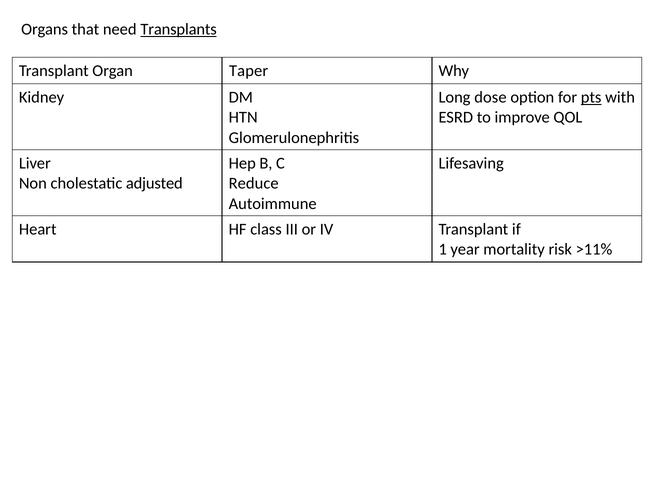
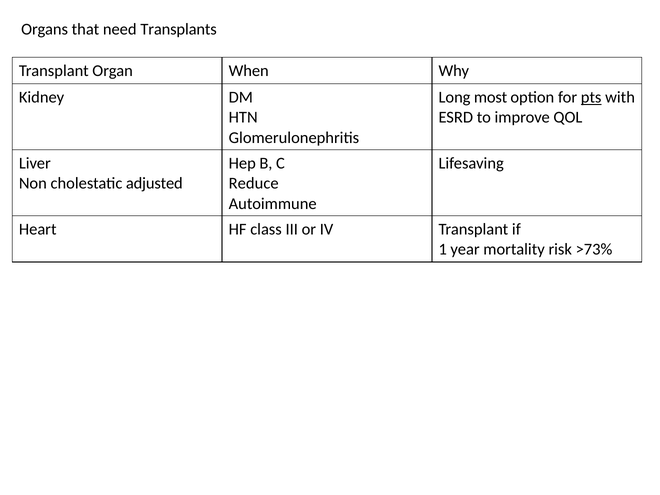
Transplants underline: present -> none (179, 29)
Taper: Taper -> When (249, 71)
dose: dose -> most (491, 97)
>11%: >11% -> >73% (594, 250)
